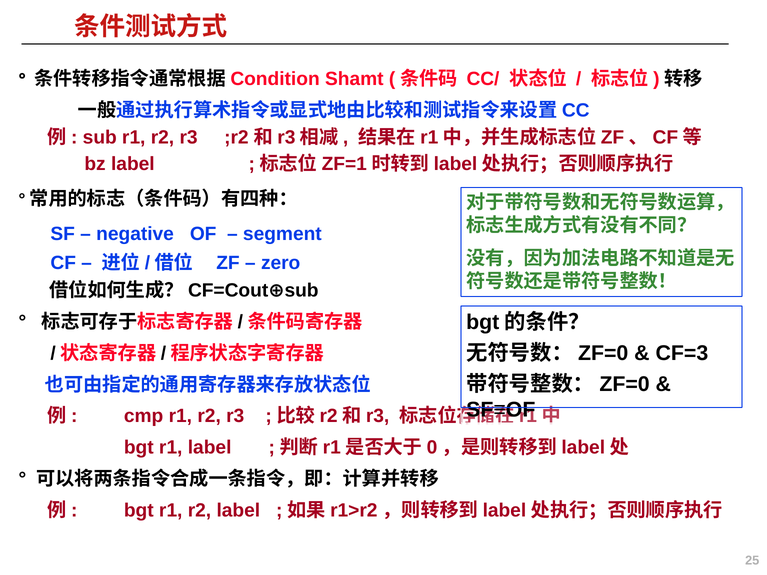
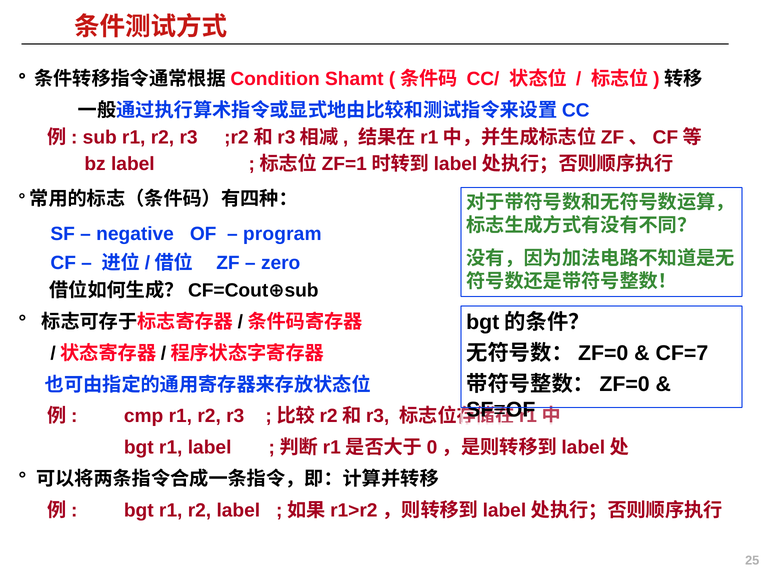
segment: segment -> program (282, 234)
CF=3: CF=3 -> CF=7 (682, 353)
